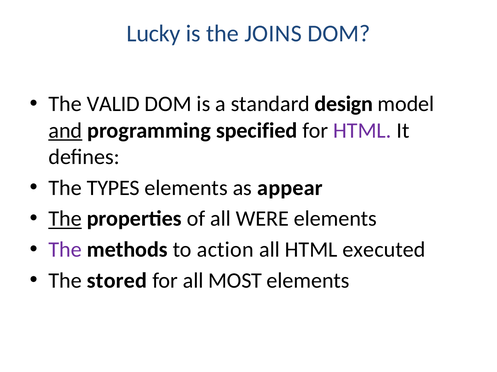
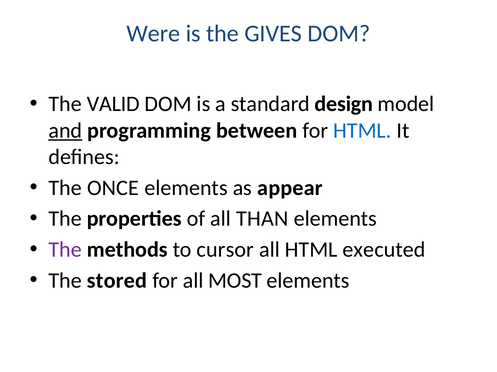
Lucky: Lucky -> Were (153, 34)
JOINS: JOINS -> GIVES (273, 34)
specified: specified -> between (257, 131)
HTML colour: purple -> blue (362, 131)
TYPES: TYPES -> ONCE (113, 188)
The underline: present -> none (65, 219)
WERE: WERE -> THAN (262, 219)
action: action -> cursor (225, 250)
